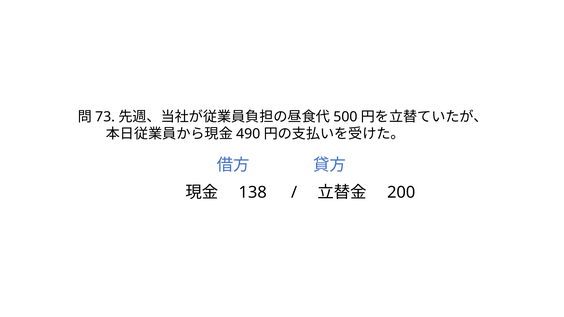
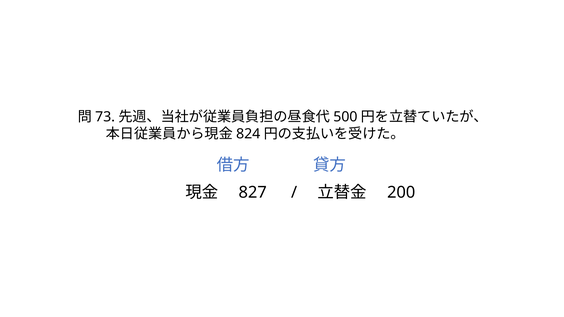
490: 490 -> 824 (248, 134)
138: 138 -> 827 (253, 193)
